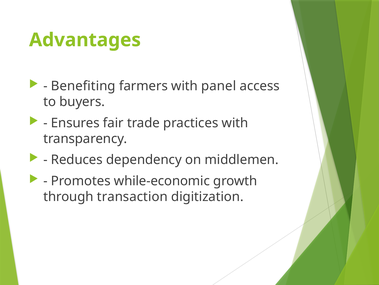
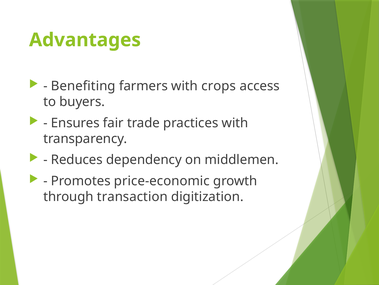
panel: panel -> crops (219, 86)
while-economic: while-economic -> price-economic (162, 180)
